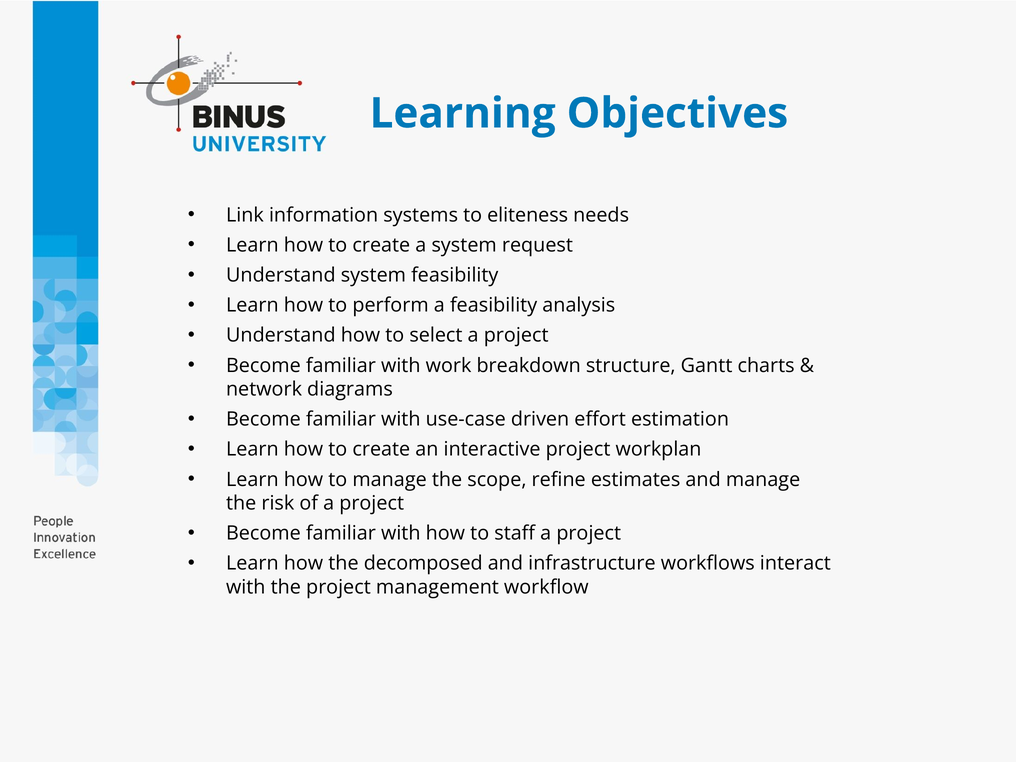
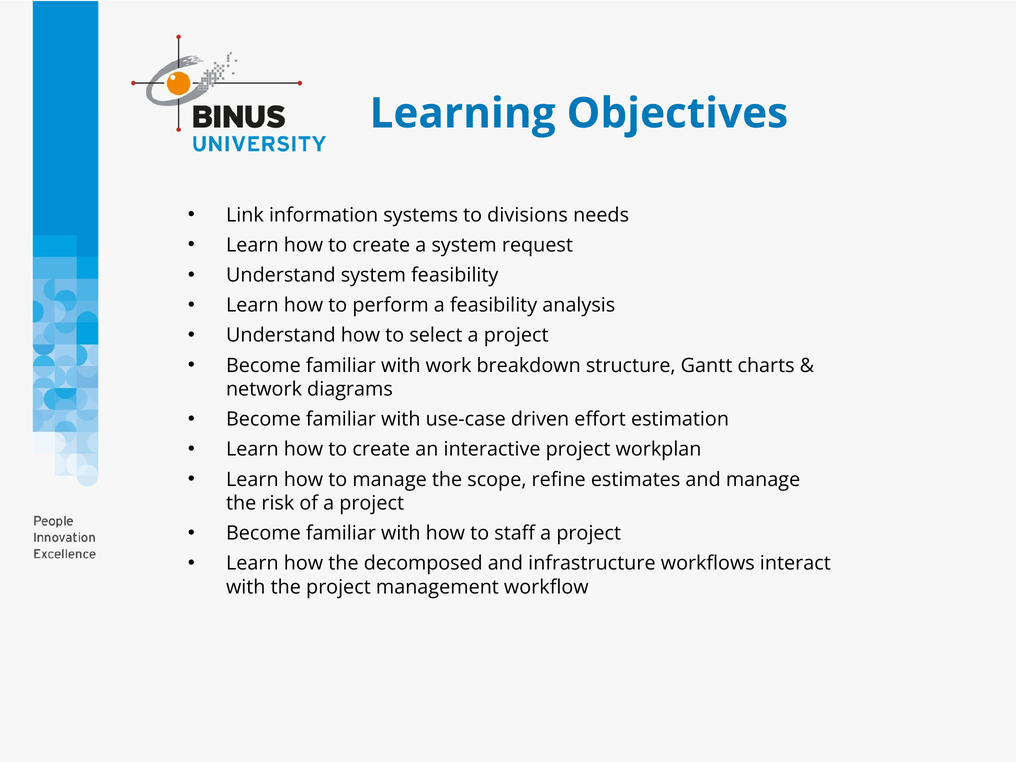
eliteness: eliteness -> divisions (528, 215)
